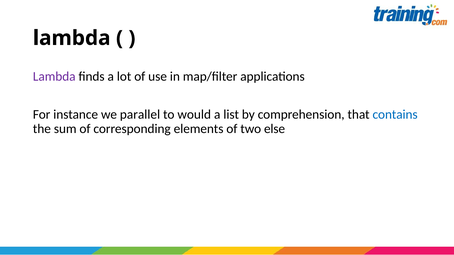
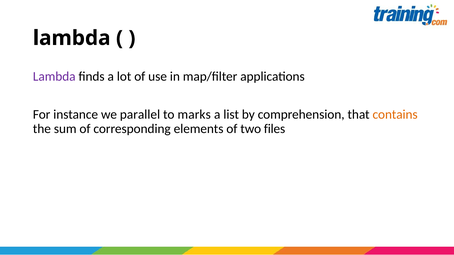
would: would -> marks (194, 115)
contains colour: blue -> orange (395, 115)
else: else -> files (275, 129)
